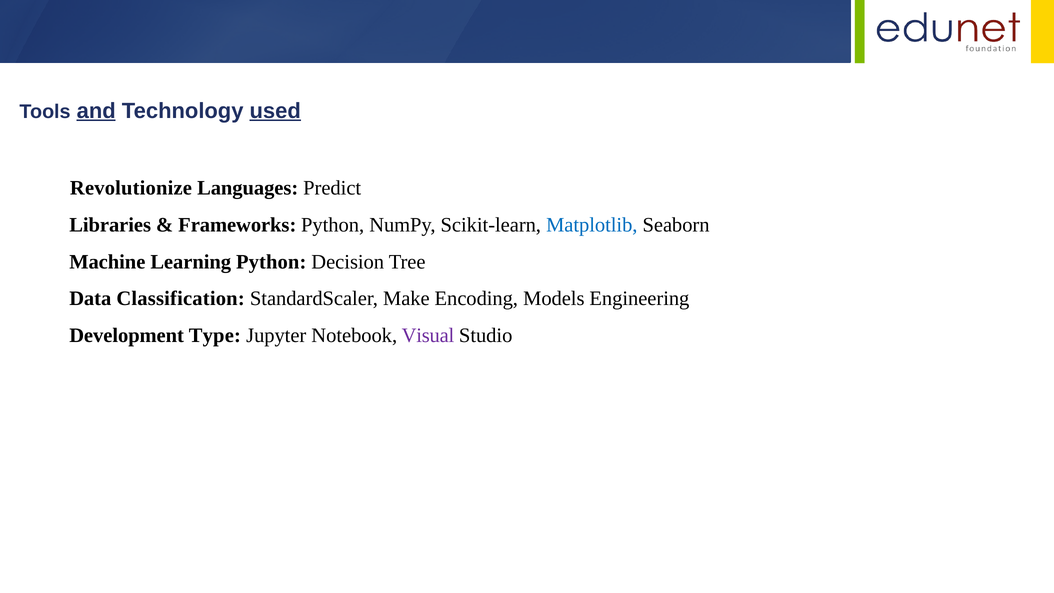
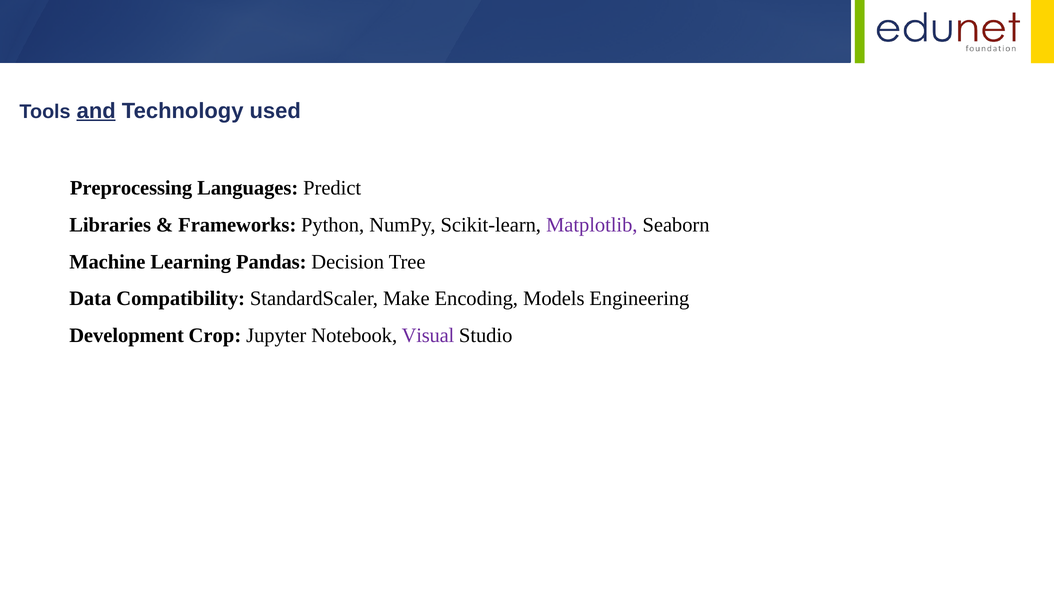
used underline: present -> none (275, 111)
Revolutionize: Revolutionize -> Preprocessing (131, 188)
Matplotlib colour: blue -> purple (592, 225)
Learning Python: Python -> Pandas (271, 262)
Classification: Classification -> Compatibility (181, 299)
Type: Type -> Crop (215, 335)
